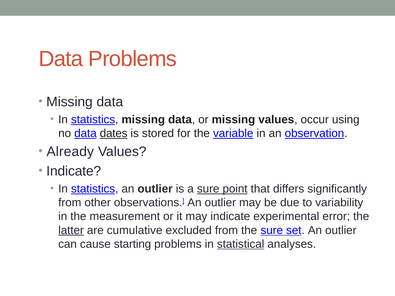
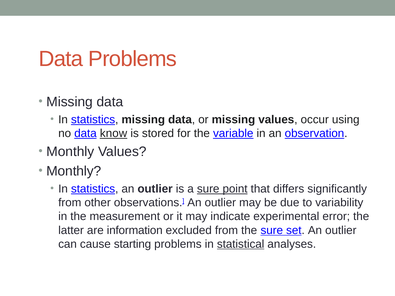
dates: dates -> know (114, 133)
Already: Already -> Monthly (70, 152)
Indicate: Indicate -> Monthly (74, 171)
latter underline: present -> none (71, 230)
cumulative: cumulative -> information (135, 230)
